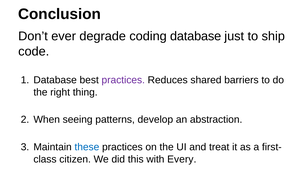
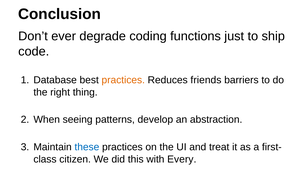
coding database: database -> functions (196, 36)
practices colour: purple -> orange (123, 80)
shared: shared -> friends (206, 80)
